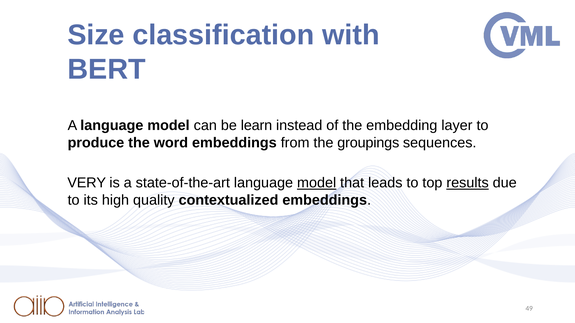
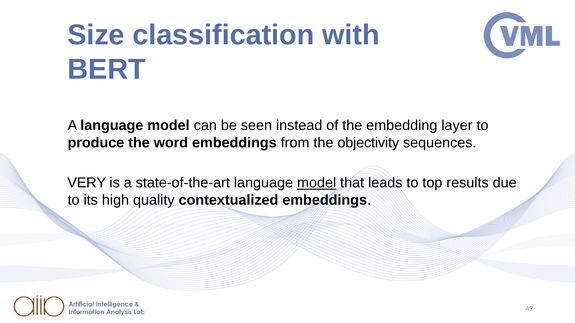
learn: learn -> seen (256, 126)
groupings: groupings -> objectivity (368, 143)
results underline: present -> none (468, 183)
